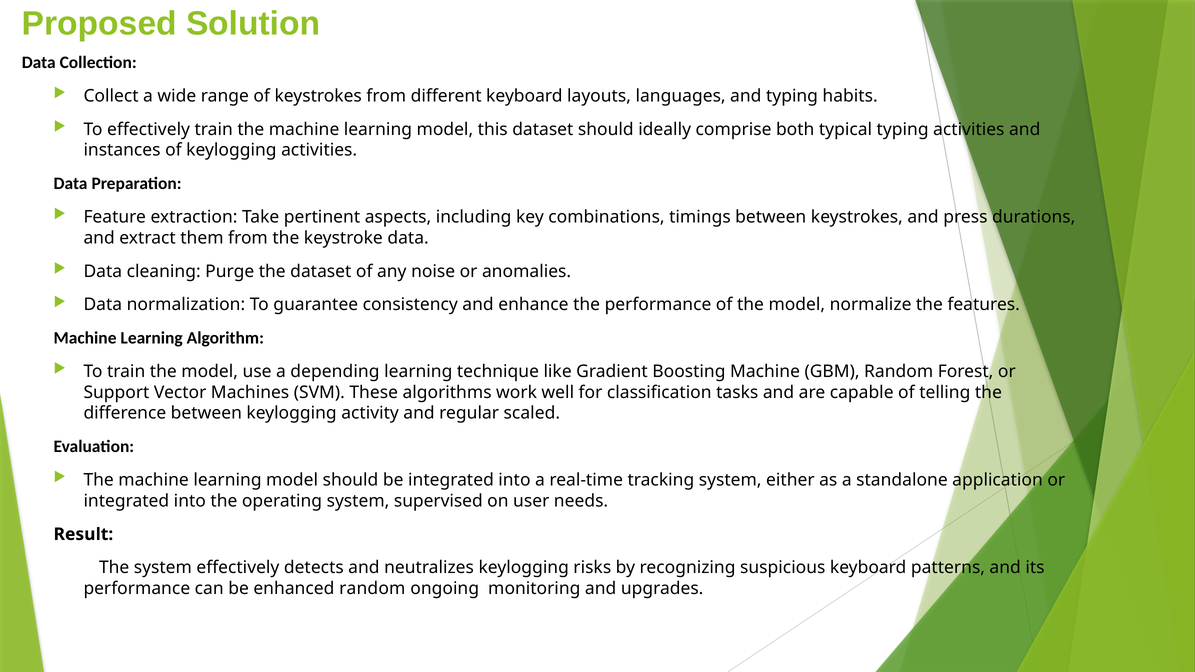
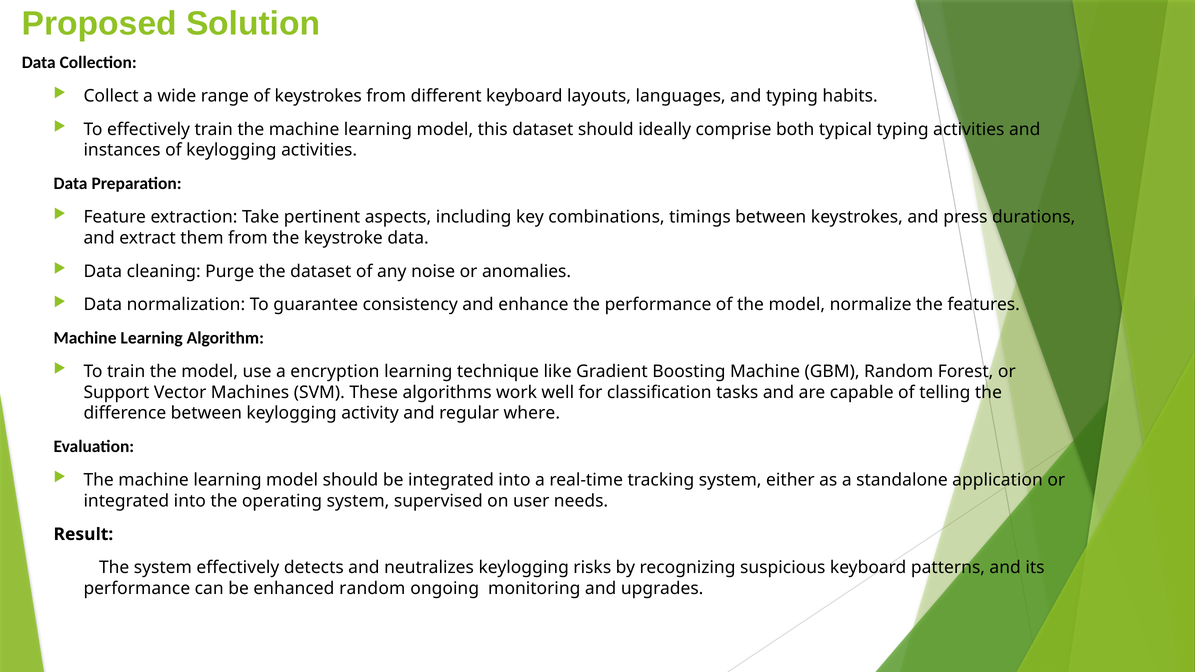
depending: depending -> encryption (335, 371)
scaled: scaled -> where (532, 413)
